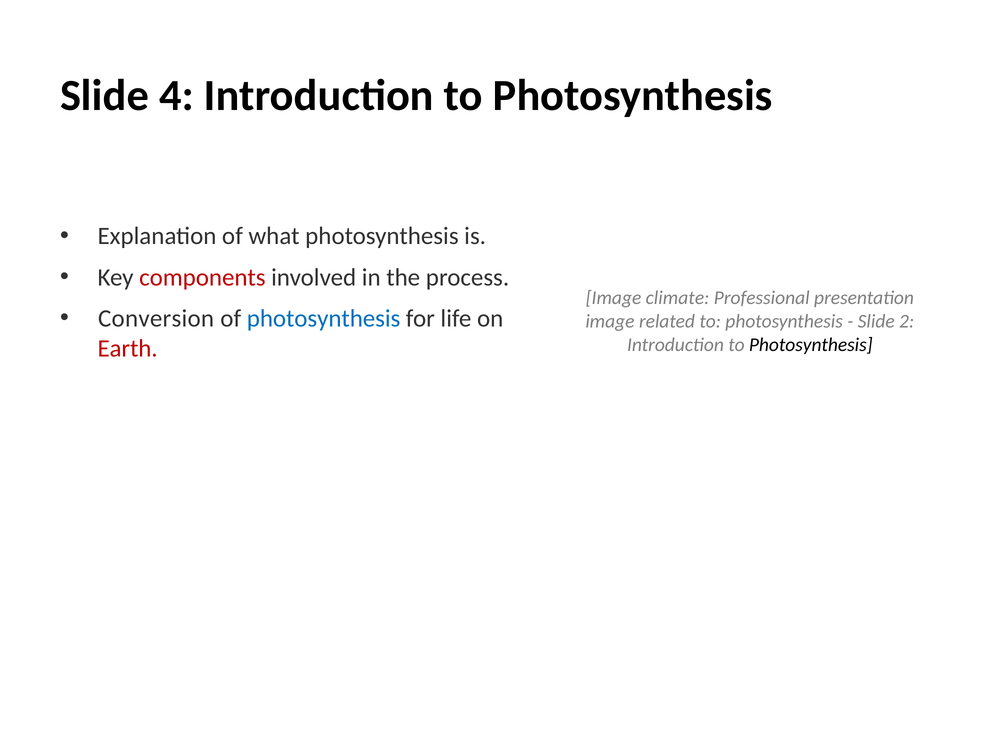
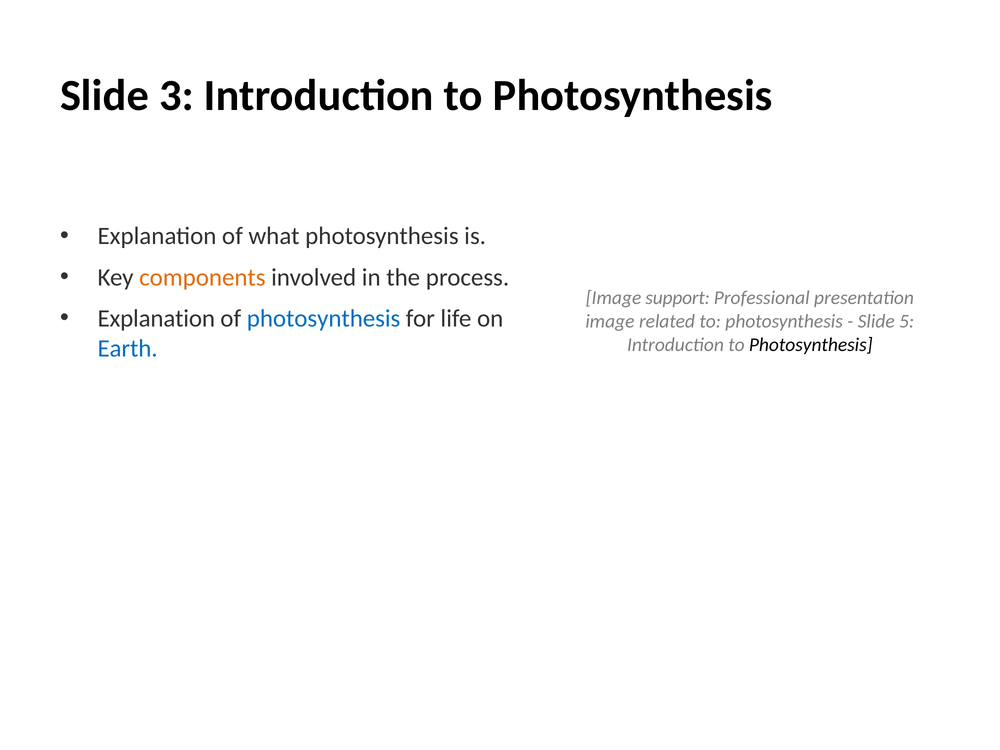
4: 4 -> 3 (176, 96)
components colour: red -> orange (202, 277)
climate: climate -> support (678, 298)
Conversion: Conversion -> Explanation (156, 318)
2: 2 -> 5 (907, 321)
Earth colour: red -> blue (128, 348)
